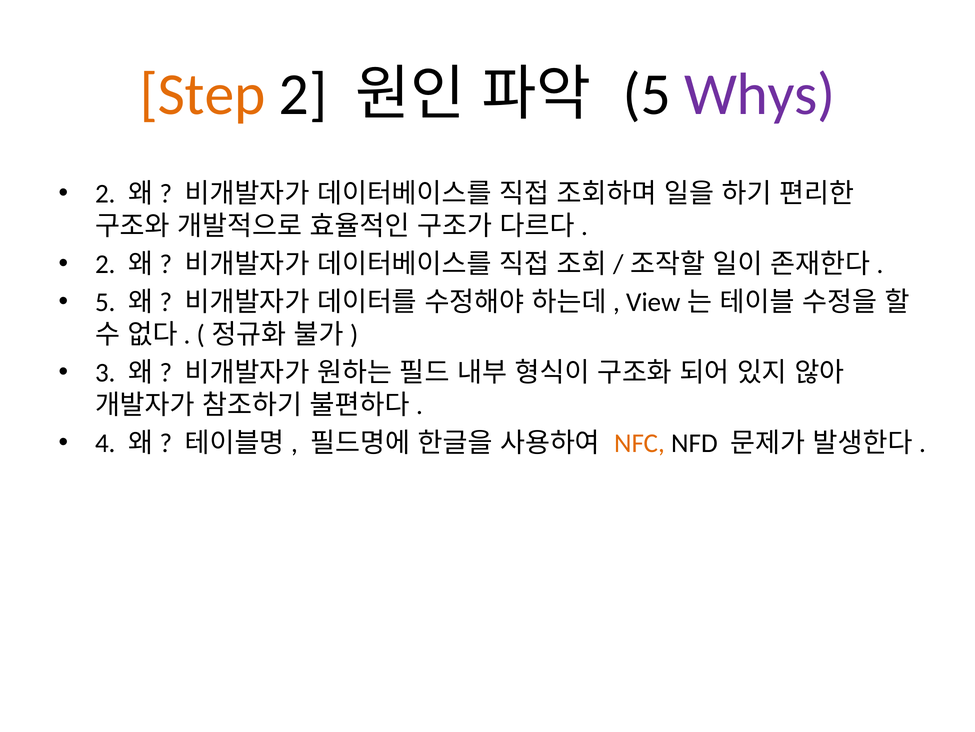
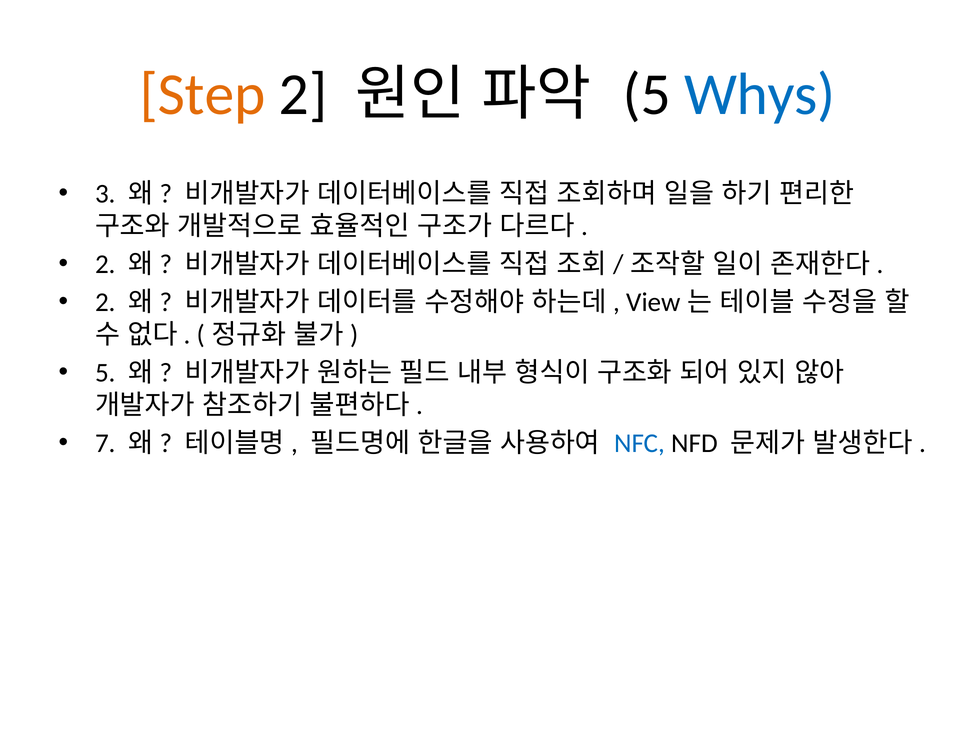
Whys colour: purple -> blue (760, 94)
2: 2 -> 3 (105, 194)
5: 5 -> 2 (105, 302)
3: 3 -> 5 (105, 372)
4: 4 -> 7 (105, 443)
NFC colour: orange -> blue (640, 443)
